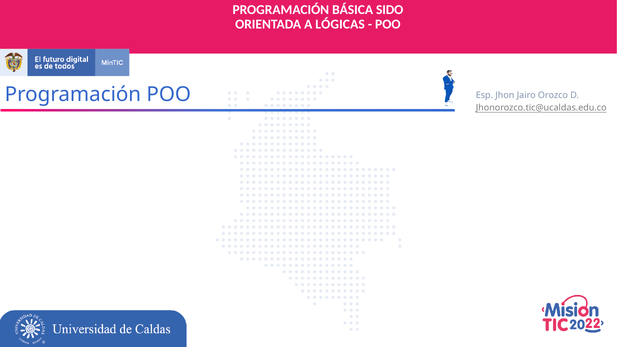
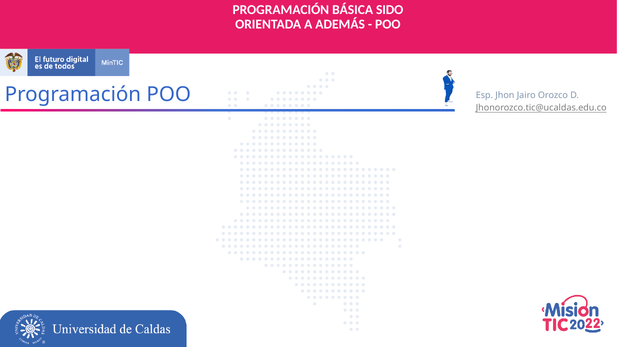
LÓGICAS: LÓGICAS -> ADEMÁS (340, 24)
